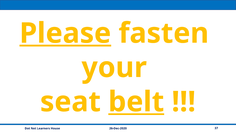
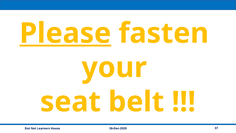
belt underline: present -> none (136, 102)
